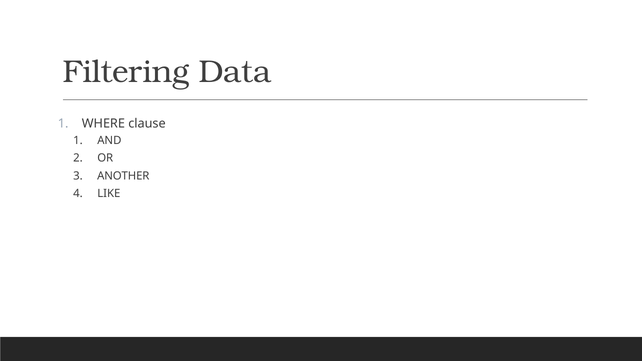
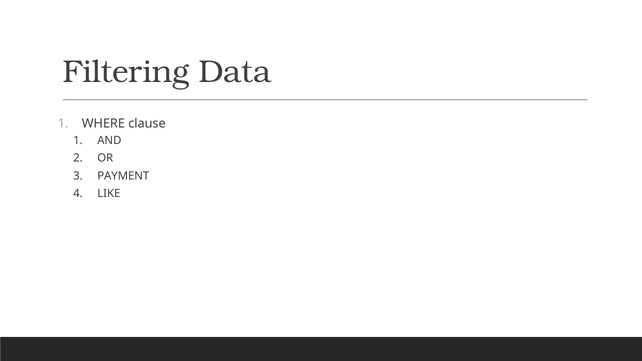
ANOTHER: ANOTHER -> PAYMENT (123, 176)
